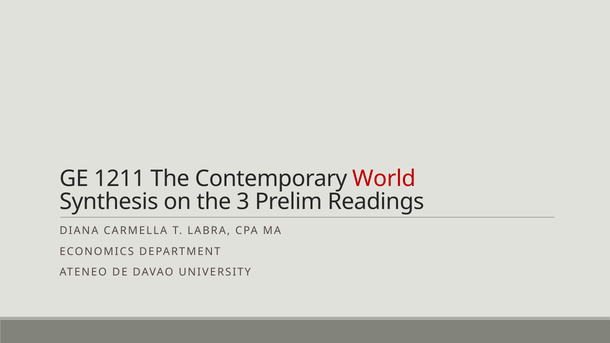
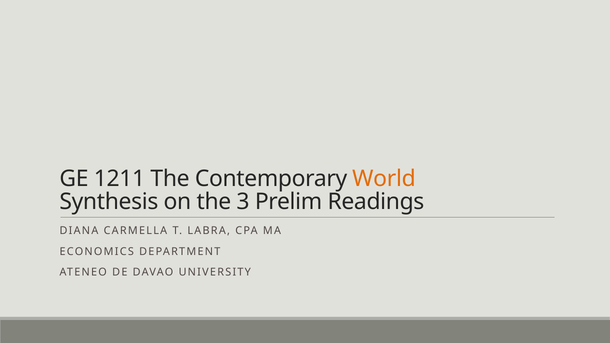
World colour: red -> orange (384, 179)
